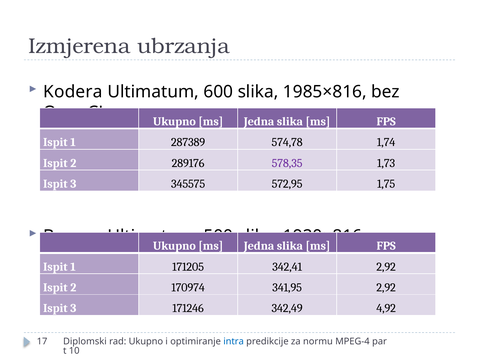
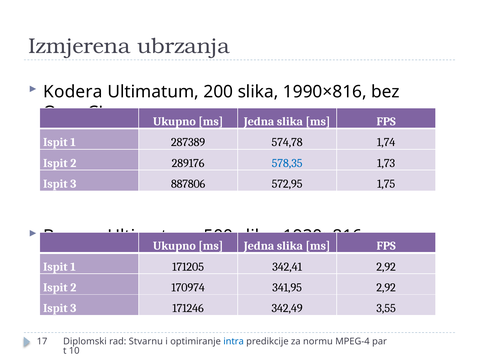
600: 600 -> 200 (218, 92)
1985×816: 1985×816 -> 1990×816 (325, 92)
578,35 colour: purple -> blue (287, 163)
345575: 345575 -> 887806 (188, 184)
4,92: 4,92 -> 3,55 (386, 308)
rad Ukupno: Ukupno -> Stvarnu (146, 342)
